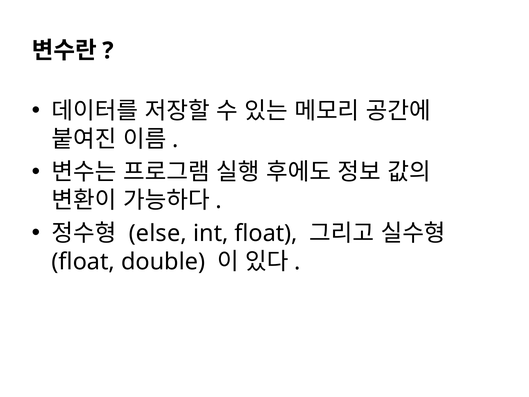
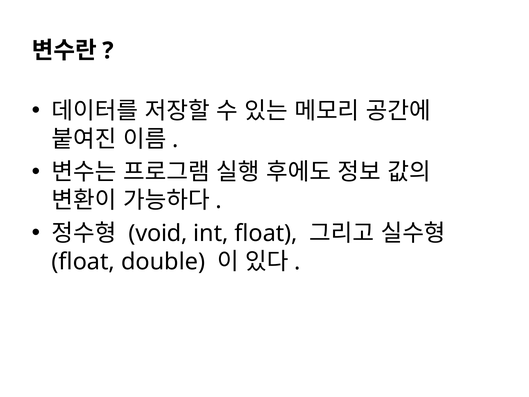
else: else -> void (158, 233)
